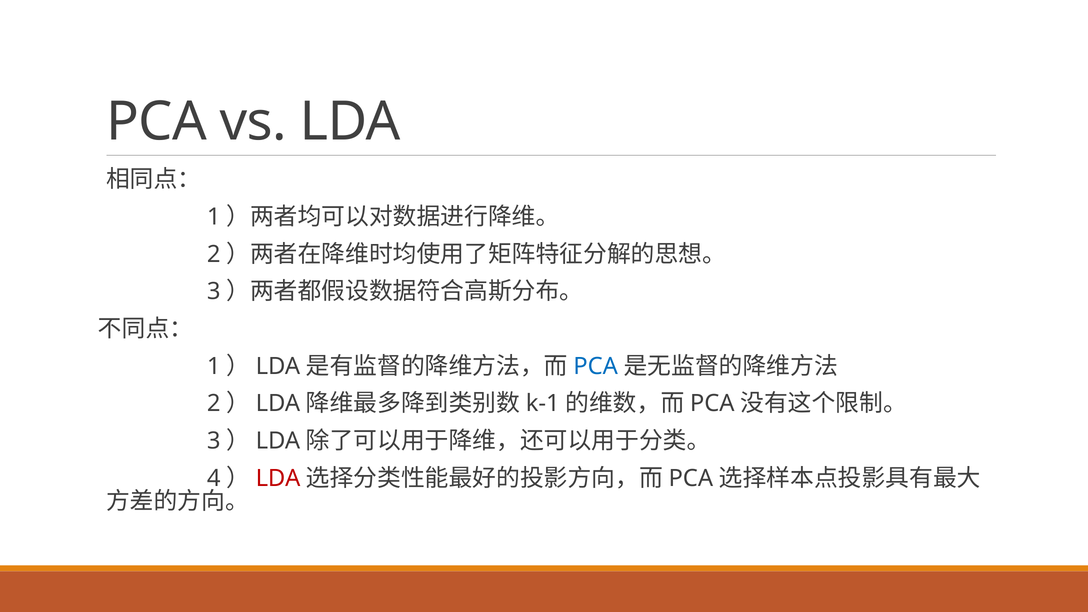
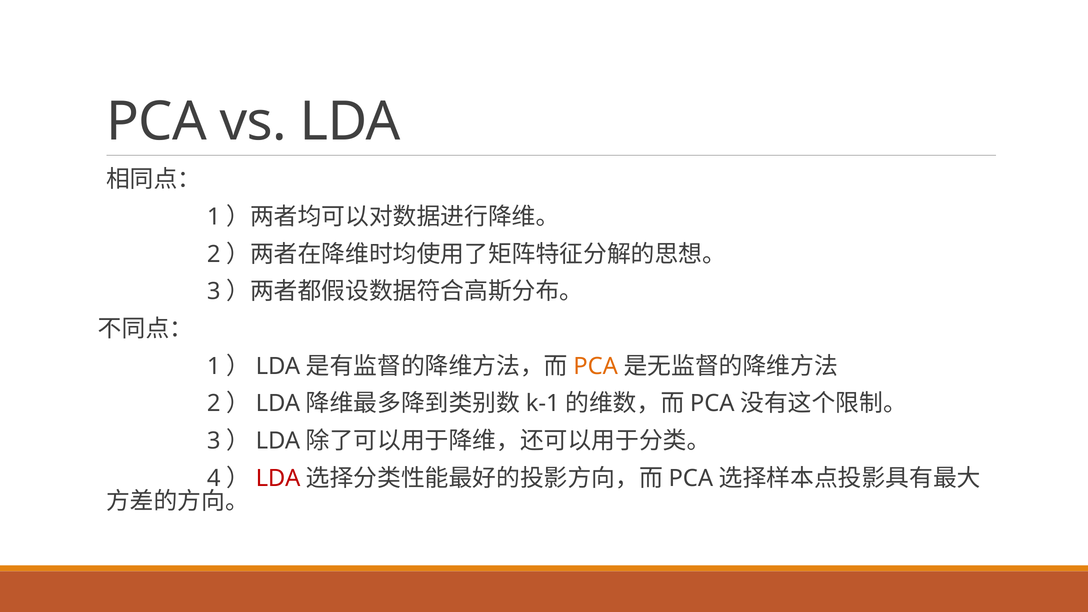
PCA colour: blue -> orange (596, 366)
